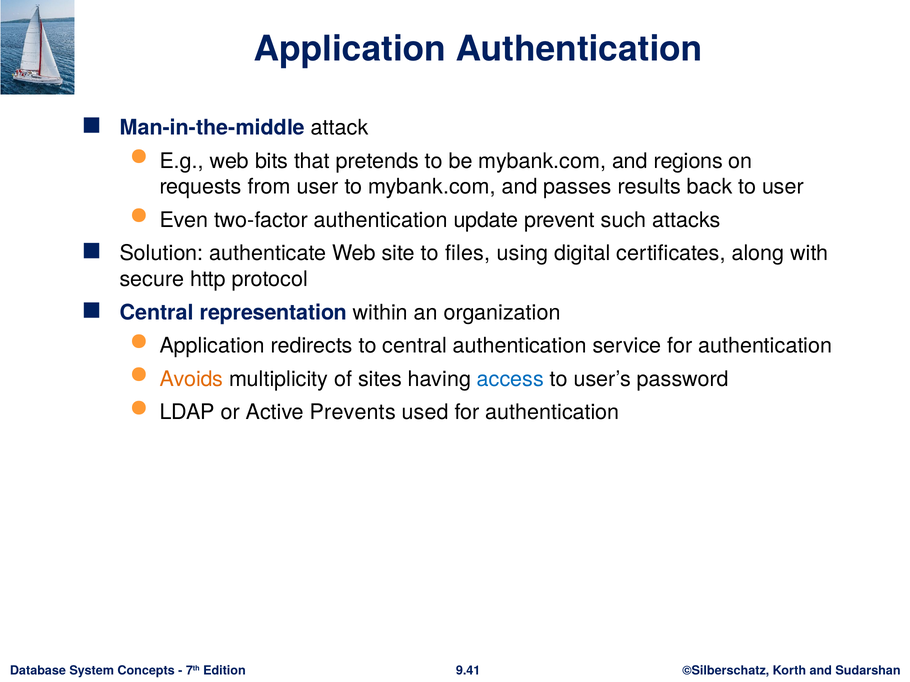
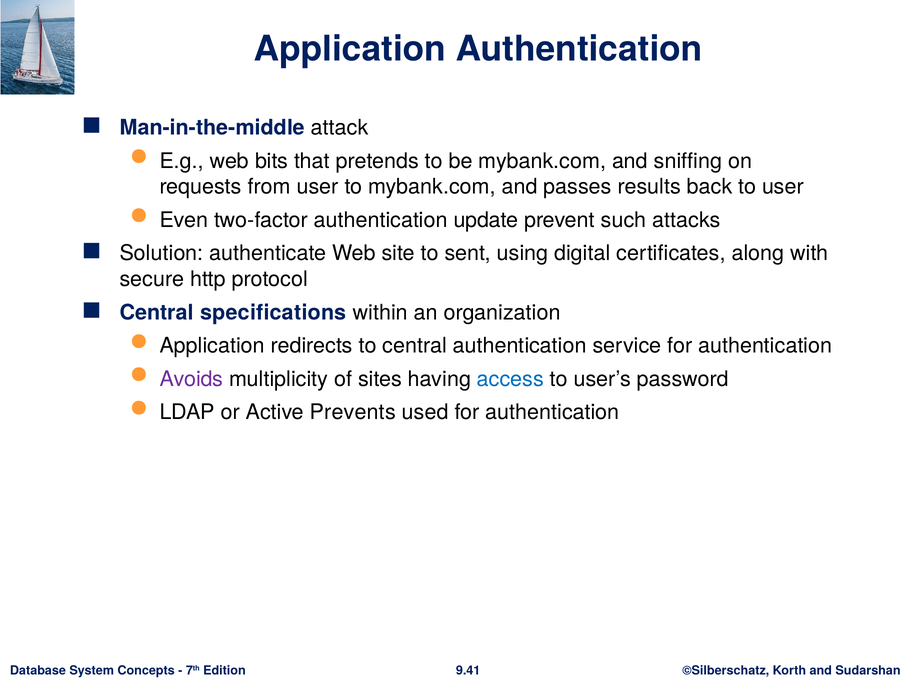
regions: regions -> sniffing (688, 161)
files: files -> sent (468, 254)
representation: representation -> specifications (273, 313)
Avoids colour: orange -> purple (191, 379)
